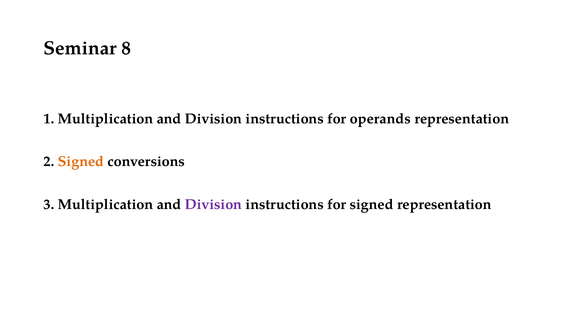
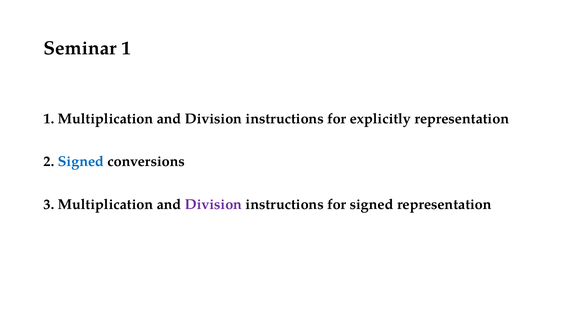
Seminar 8: 8 -> 1 (126, 48)
operands: operands -> explicitly (380, 119)
Signed colour: orange -> blue (81, 161)
